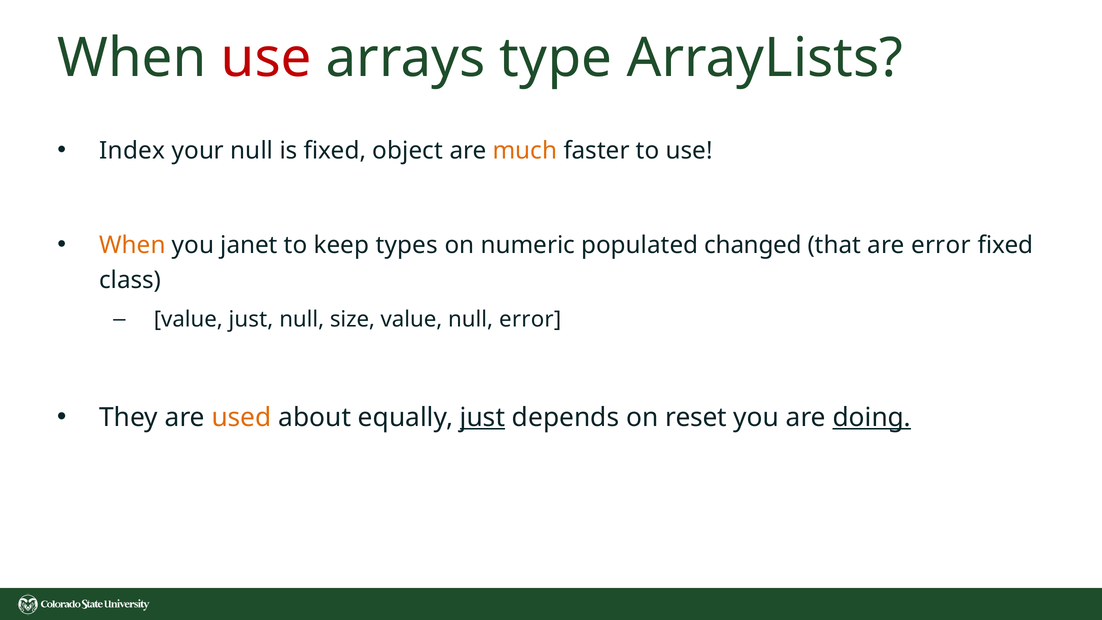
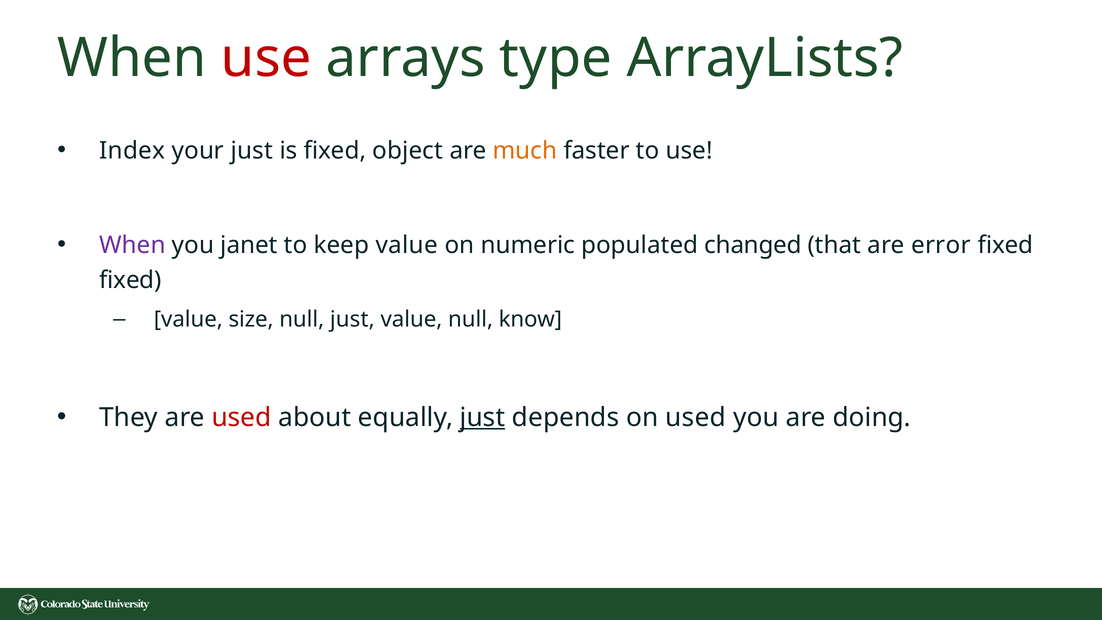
your null: null -> just (252, 151)
When colour: orange -> purple (132, 245)
keep types: types -> value (407, 245)
class: class -> fixed (130, 280)
value just: just -> size (251, 319)
null size: size -> just (352, 319)
null error: error -> know (530, 319)
used colour: orange -> red (242, 417)
on reset: reset -> used (696, 417)
doing underline: present -> none (872, 417)
